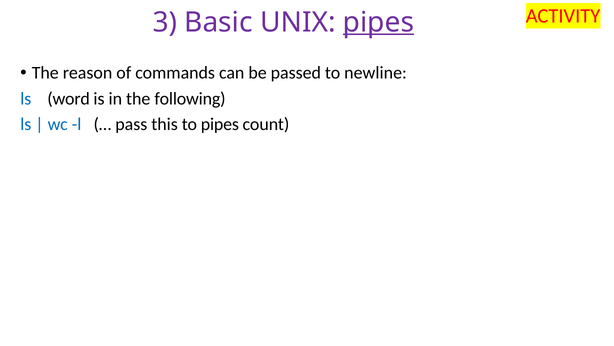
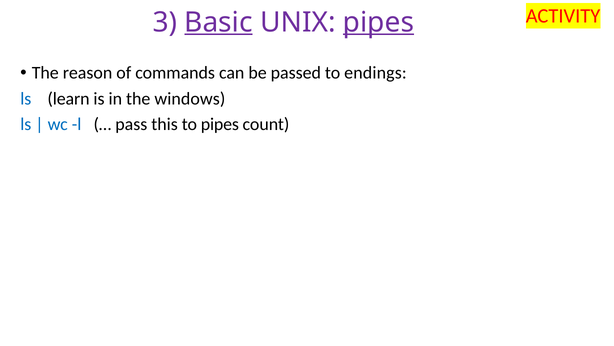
Basic underline: none -> present (219, 22)
newline: newline -> endings (375, 73)
word: word -> learn (69, 98)
following: following -> windows (190, 98)
